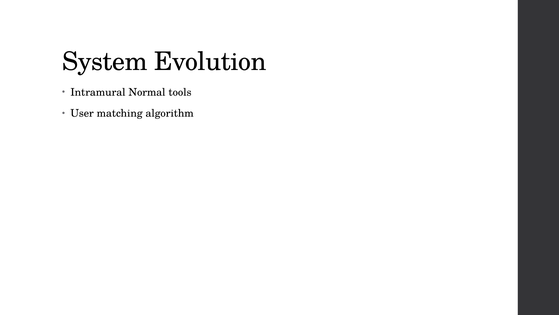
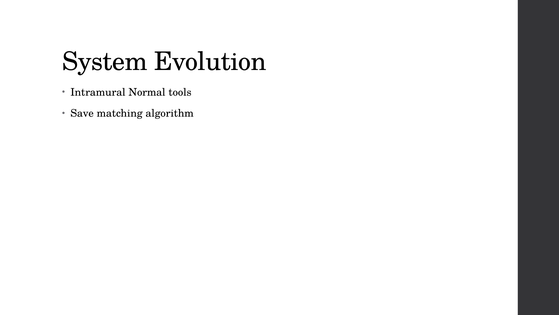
User: User -> Save (82, 113)
